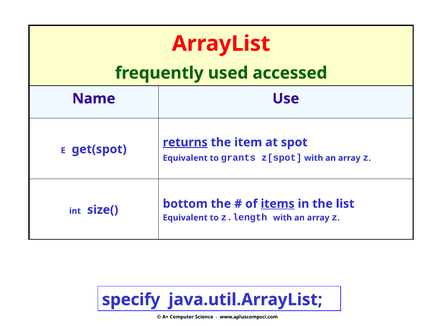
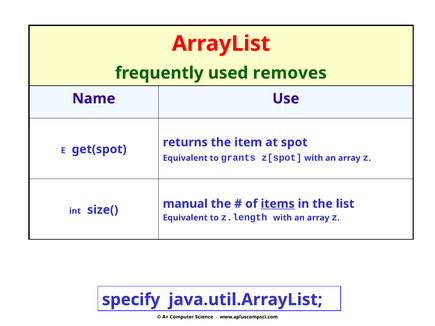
accessed: accessed -> removes (290, 73)
returns underline: present -> none (185, 142)
bottom: bottom -> manual (185, 204)
